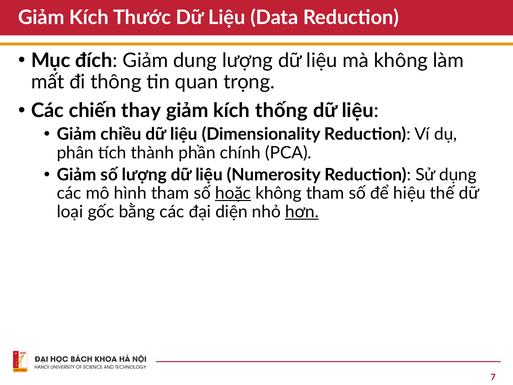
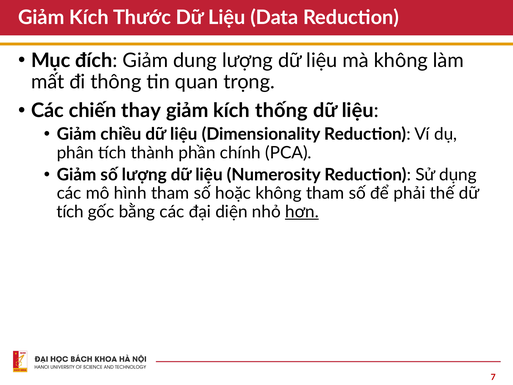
hoặc underline: present -> none (233, 193)
hiệu: hiệu -> phải (409, 193)
loại: loại -> tích (70, 212)
